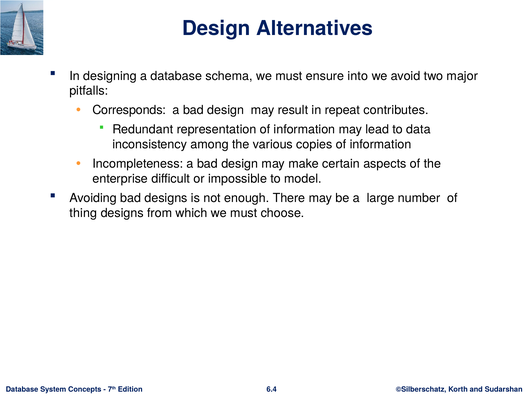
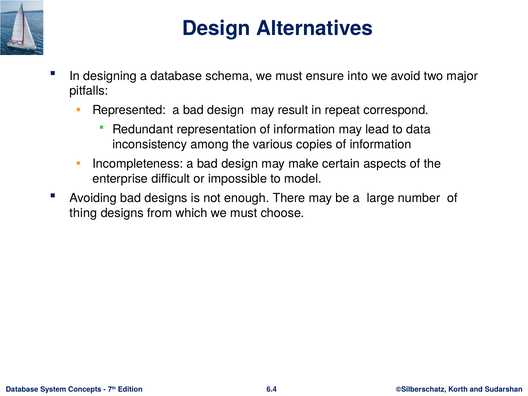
Corresponds: Corresponds -> Represented (129, 110)
contributes: contributes -> correspond (396, 110)
